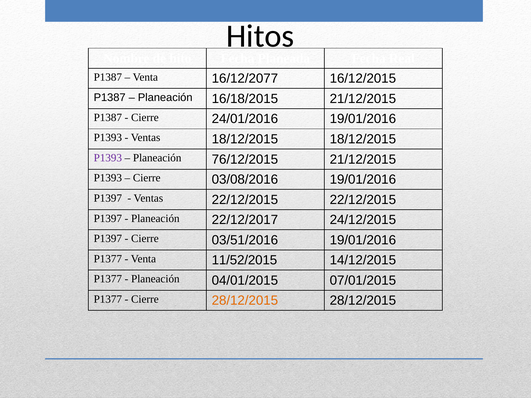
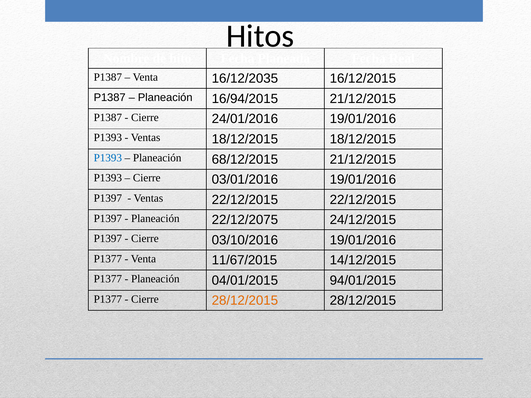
16/12/2077: 16/12/2077 -> 16/12/2035 (245, 79)
16/18/2015: 16/18/2015 -> 16/94/2015 (245, 99)
P1393 colour: purple -> blue (108, 158)
76/12/2015: 76/12/2015 -> 68/12/2015 (245, 159)
03/08/2016: 03/08/2016 -> 03/01/2016 (245, 180)
22/12/2017: 22/12/2017 -> 22/12/2075 (245, 220)
03/51/2016: 03/51/2016 -> 03/10/2016 (245, 240)
11/52/2015: 11/52/2015 -> 11/67/2015 (244, 260)
07/01/2015: 07/01/2015 -> 94/01/2015 (363, 281)
